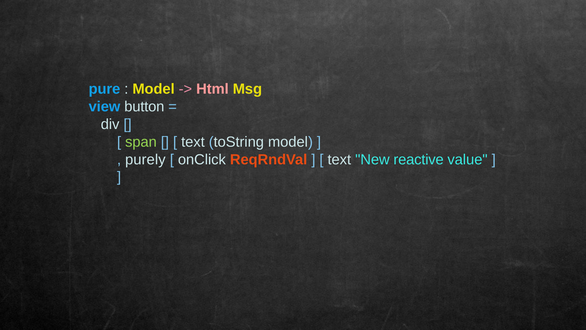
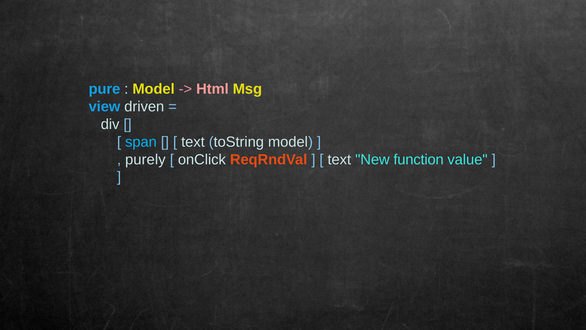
button: button -> driven (144, 107)
span colour: light green -> light blue (141, 142)
reactive: reactive -> function (419, 159)
